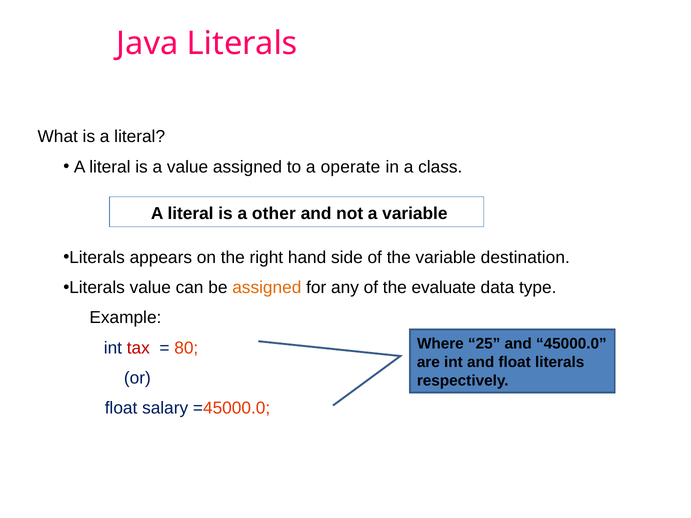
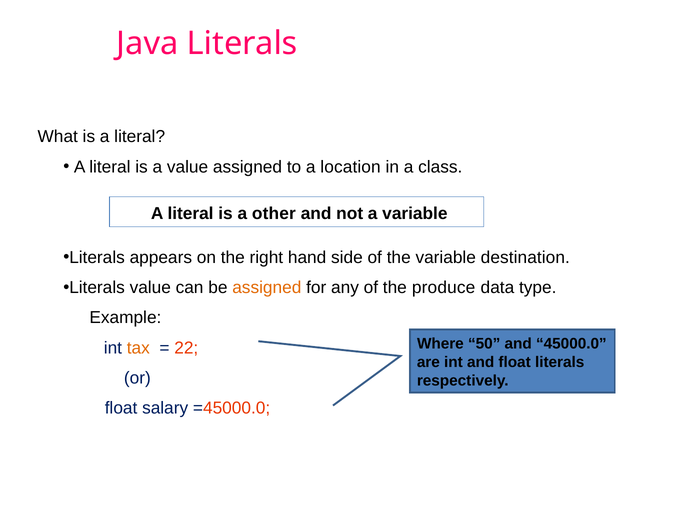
operate: operate -> location (351, 167)
evaluate: evaluate -> produce (444, 288)
25: 25 -> 50 (484, 344)
tax colour: red -> orange (138, 348)
80: 80 -> 22 (186, 348)
